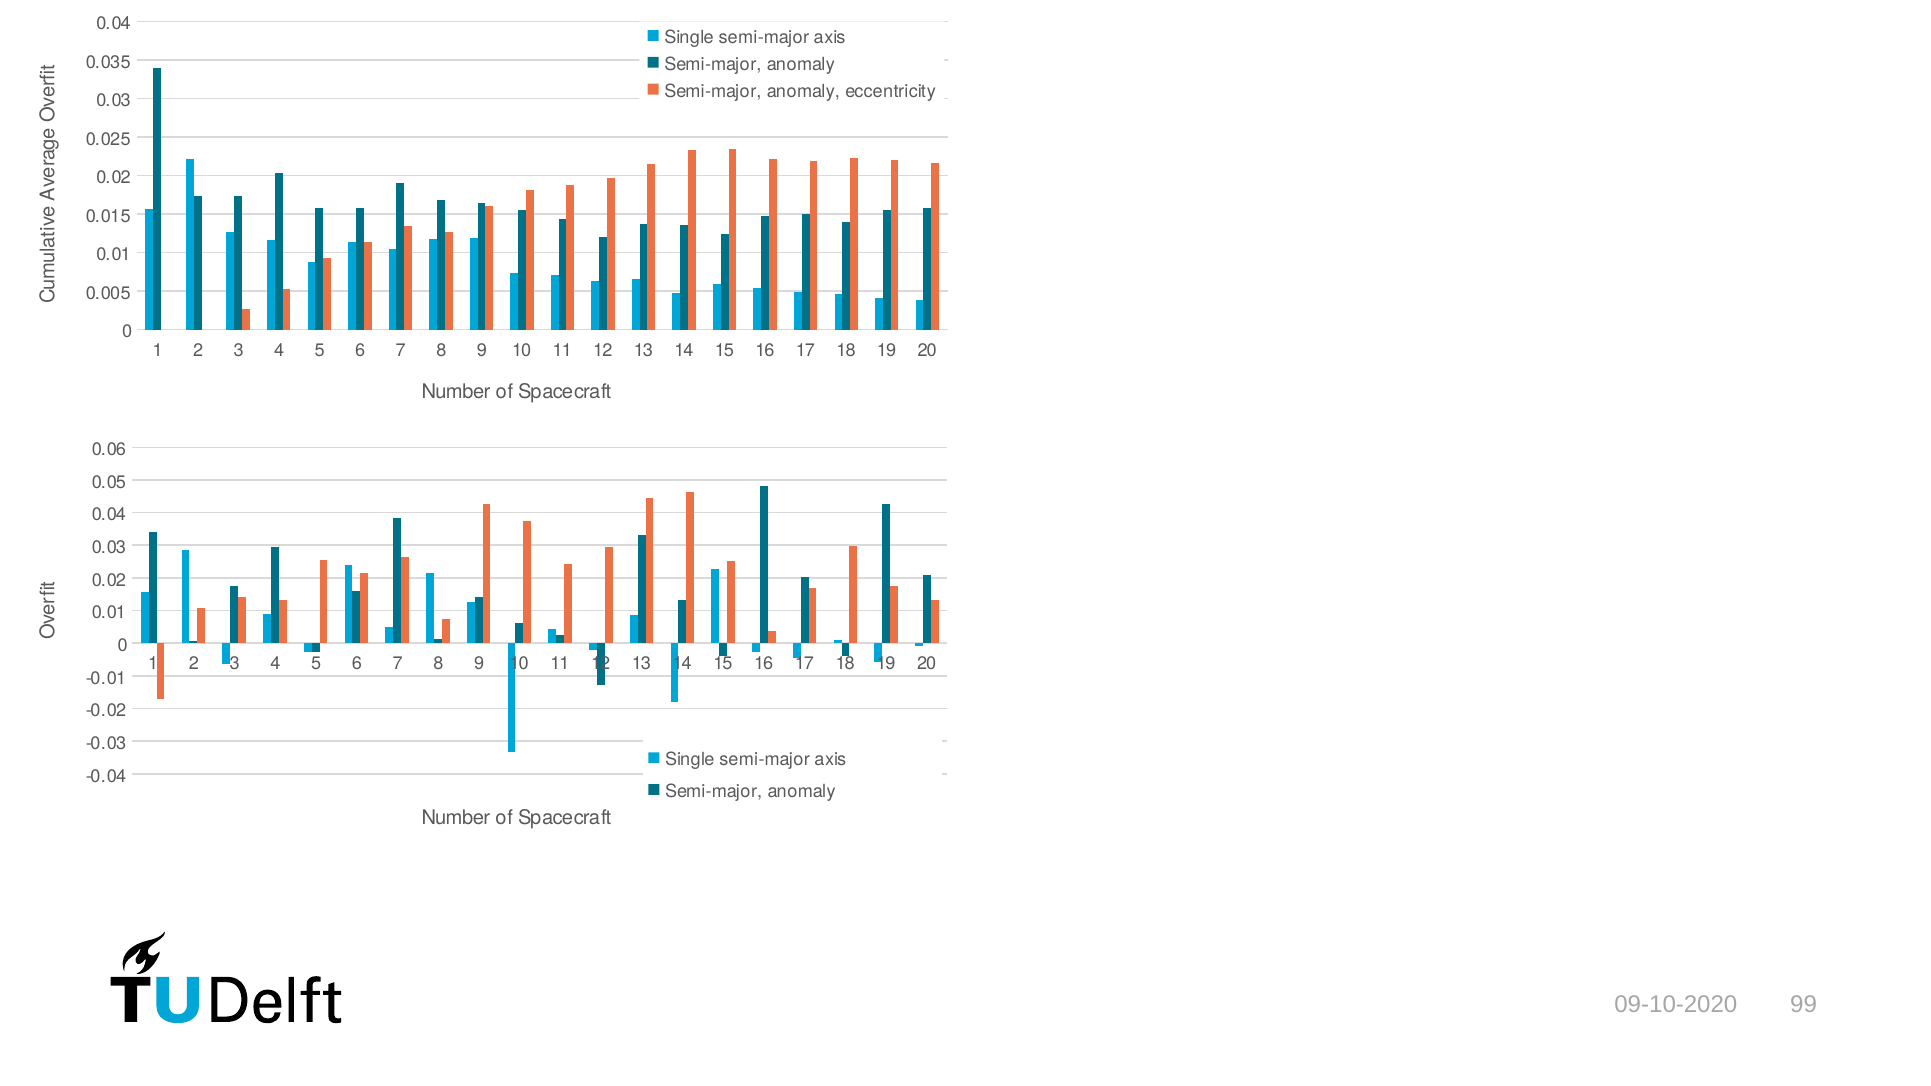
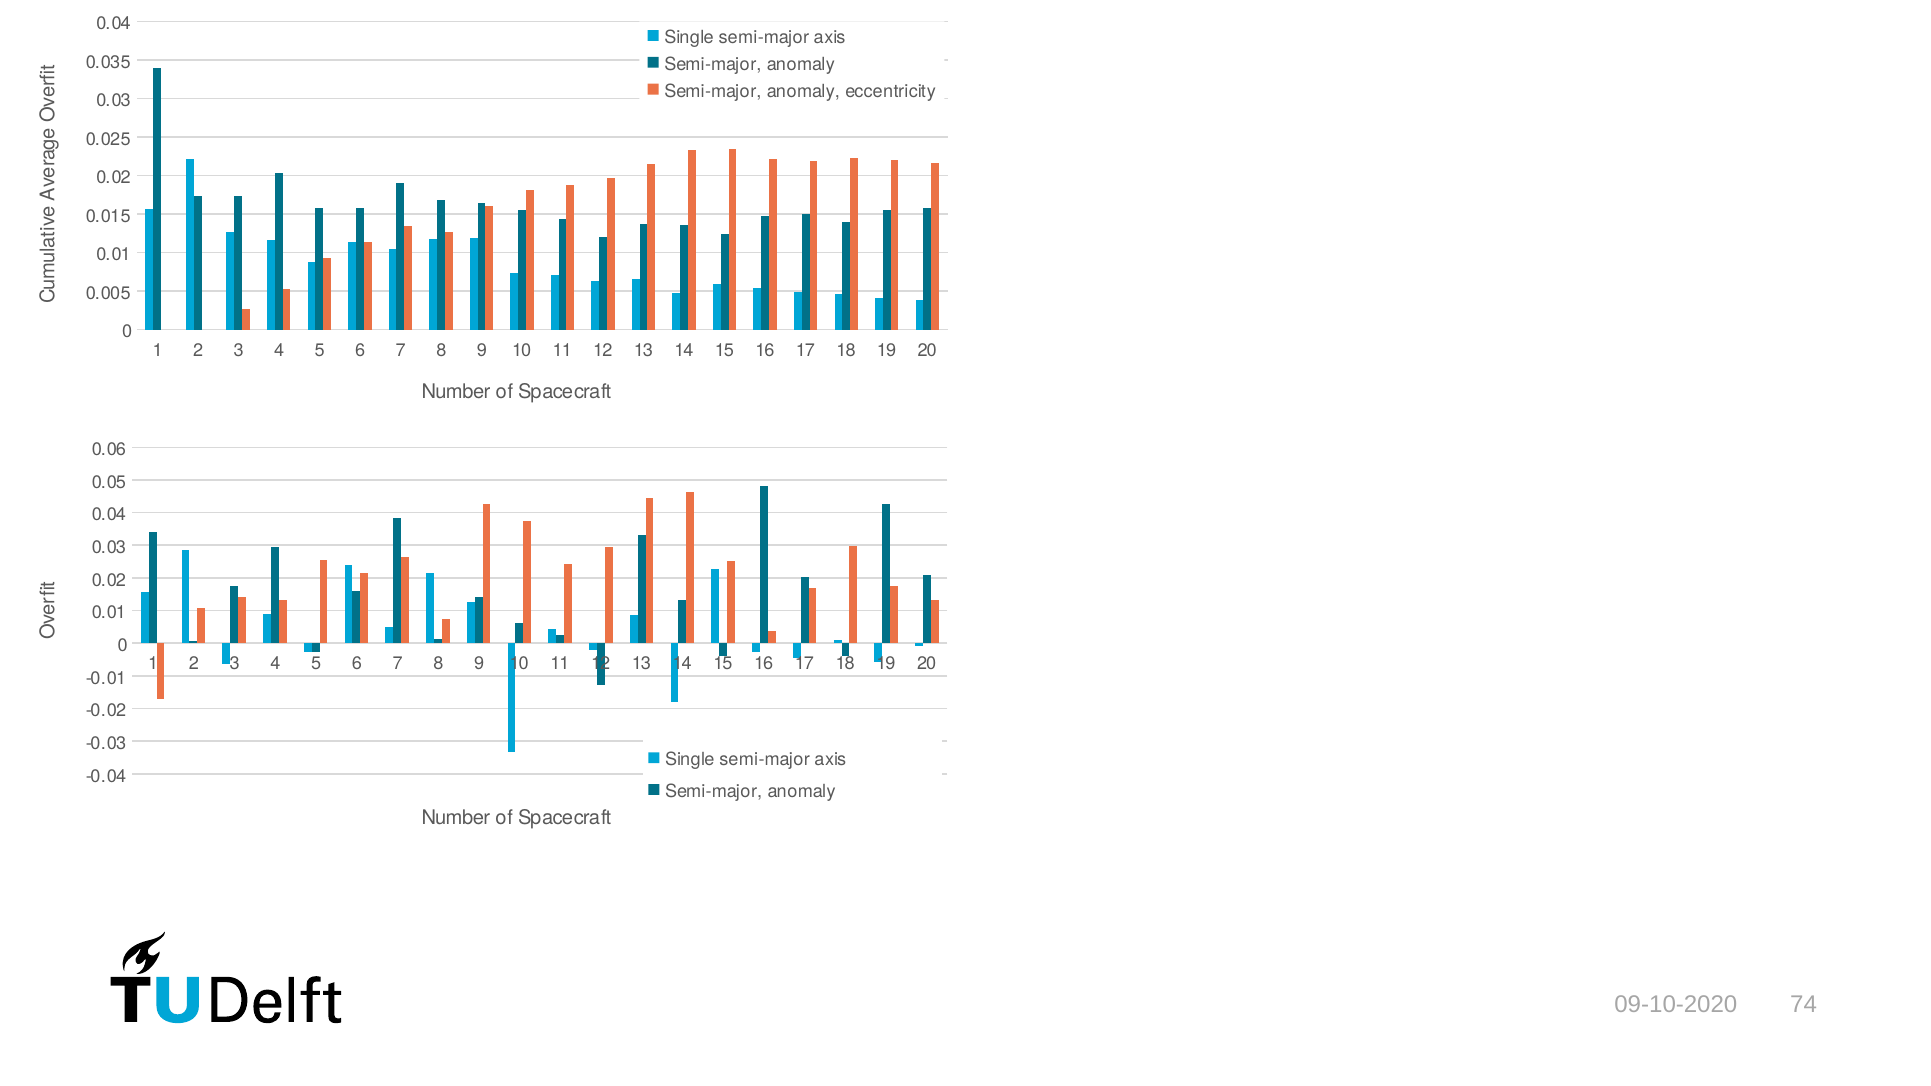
99: 99 -> 74 (1804, 1005)
